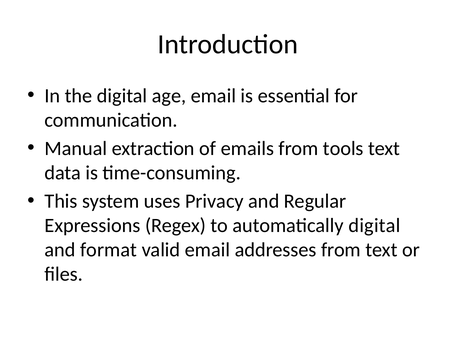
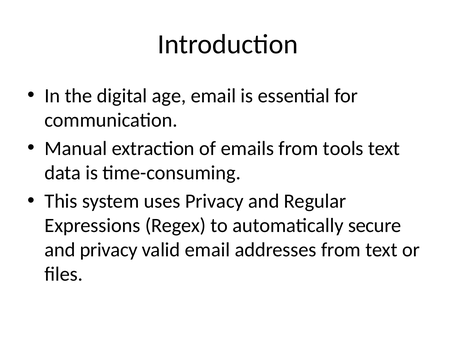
automatically digital: digital -> secure (375, 225)
and format: format -> privacy (109, 250)
